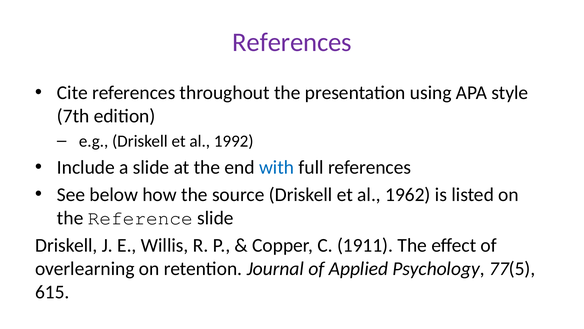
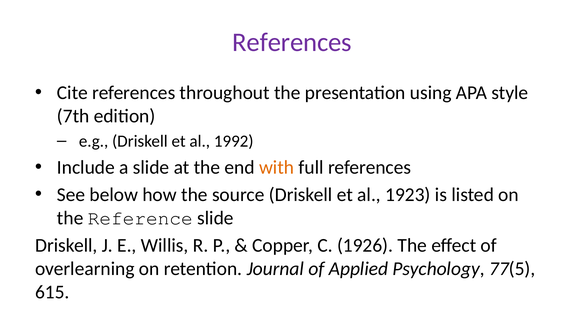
with colour: blue -> orange (277, 167)
1962: 1962 -> 1923 (408, 194)
1911: 1911 -> 1926 (365, 245)
